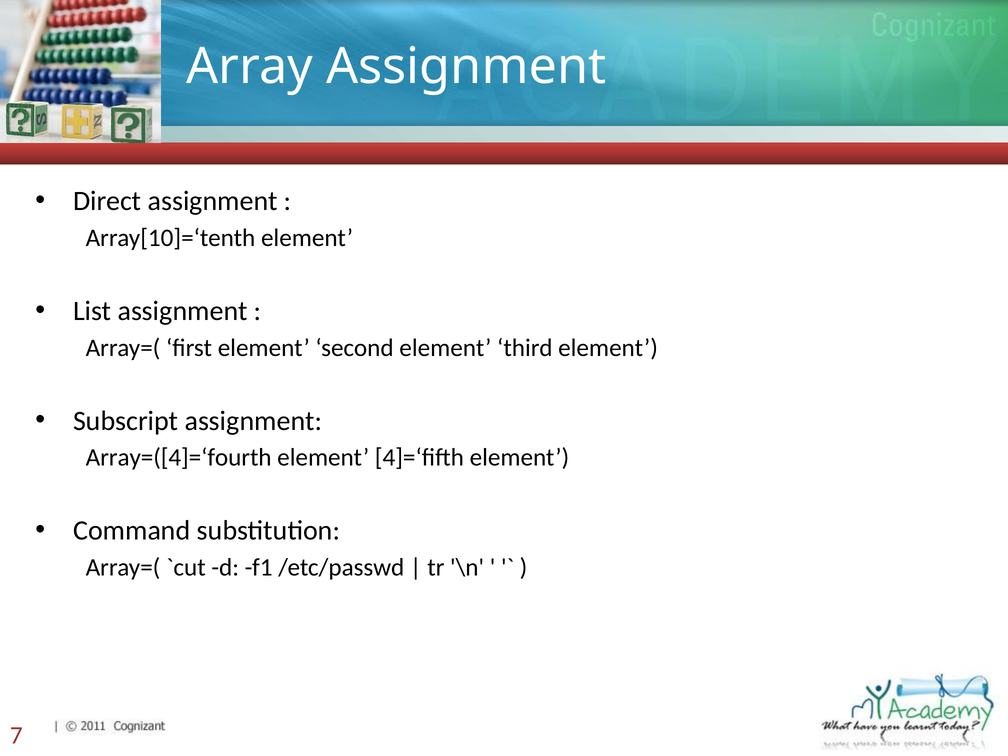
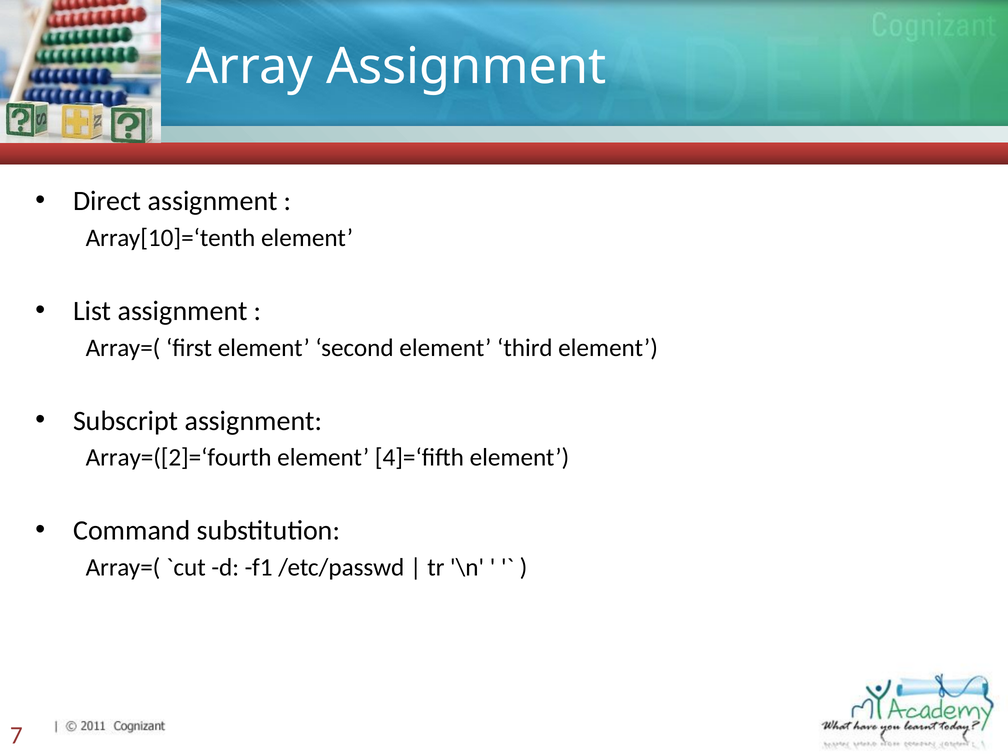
Array=([4]=‘fourth: Array=([4]=‘fourth -> Array=([2]=‘fourth (179, 458)
